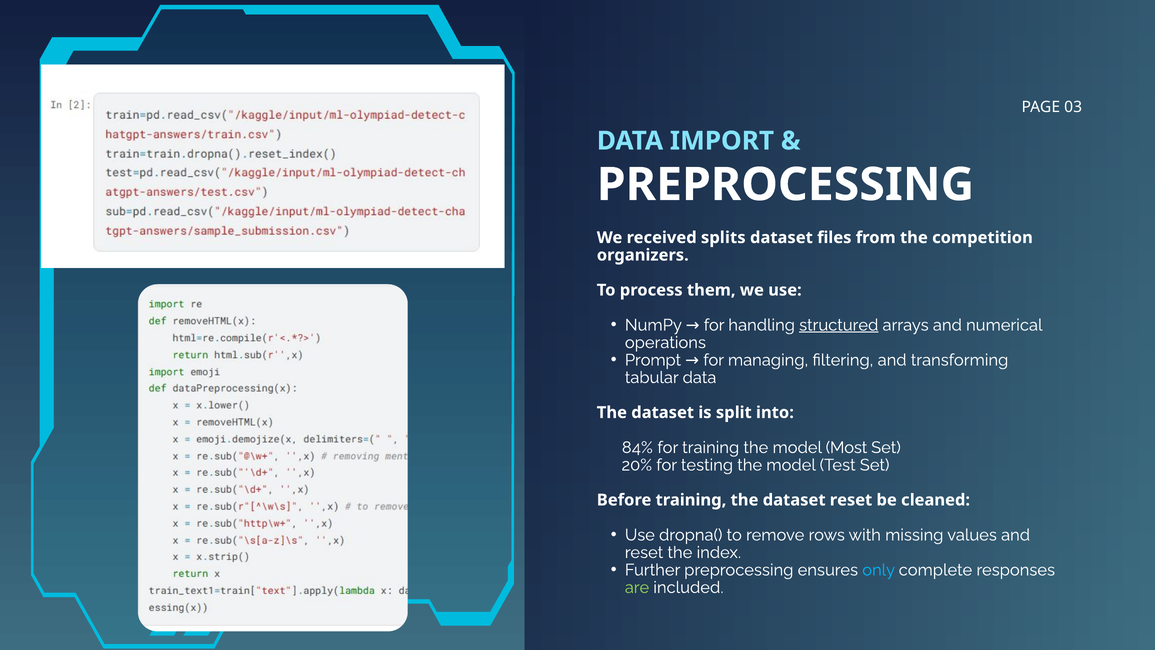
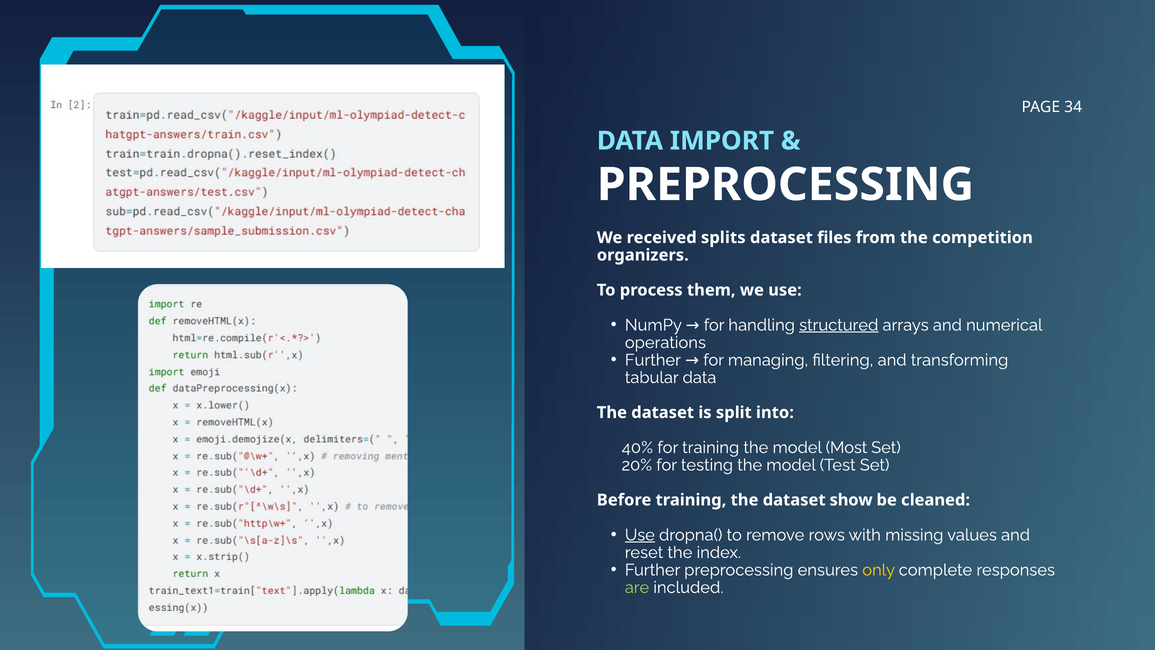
03: 03 -> 34 (1073, 107)
Prompt: Prompt -> Further (653, 360)
84%: 84% -> 40% (637, 447)
dataset reset: reset -> show (851, 500)
Use underline: none -> present (640, 535)
only colour: light blue -> yellow (879, 570)
